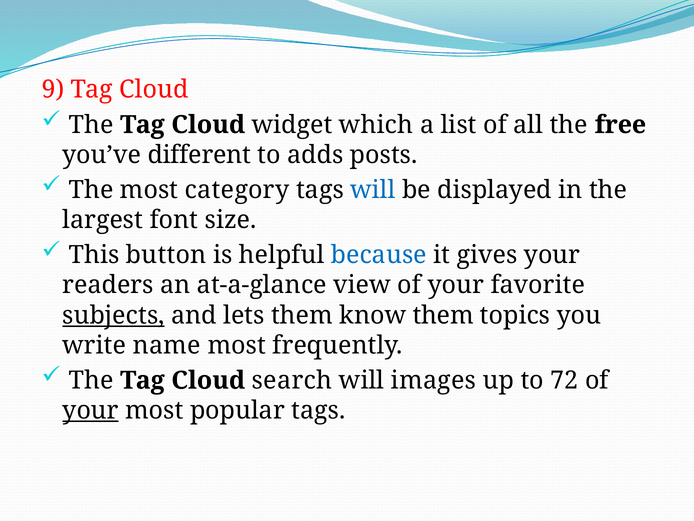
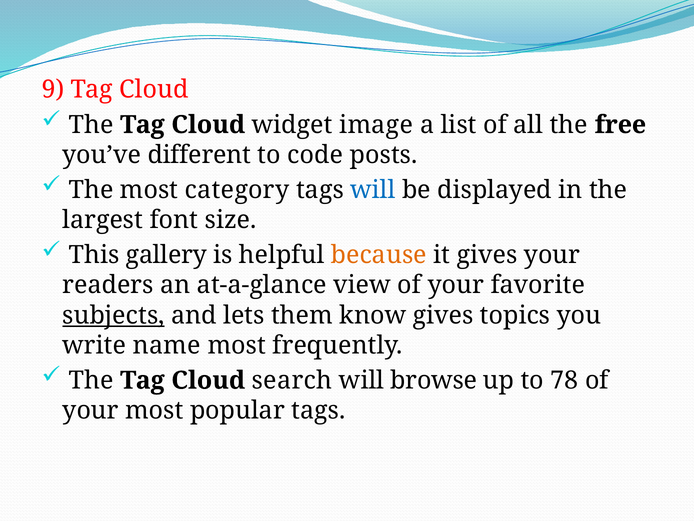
which: which -> image (376, 125)
adds: adds -> code (315, 155)
button: button -> gallery (166, 255)
because colour: blue -> orange (379, 255)
know them: them -> gives (443, 315)
images: images -> browse (434, 380)
72: 72 -> 78 (564, 380)
your underline: present -> none (91, 410)
